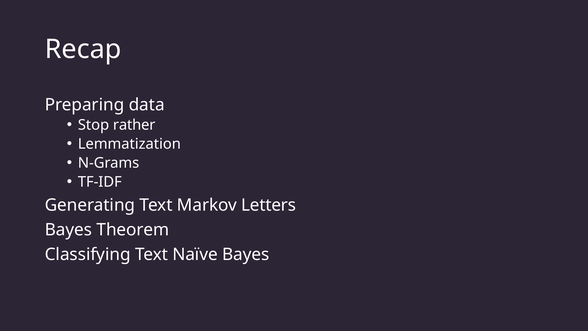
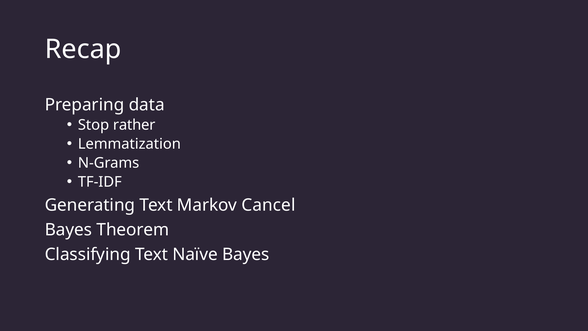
Letters: Letters -> Cancel (268, 205)
